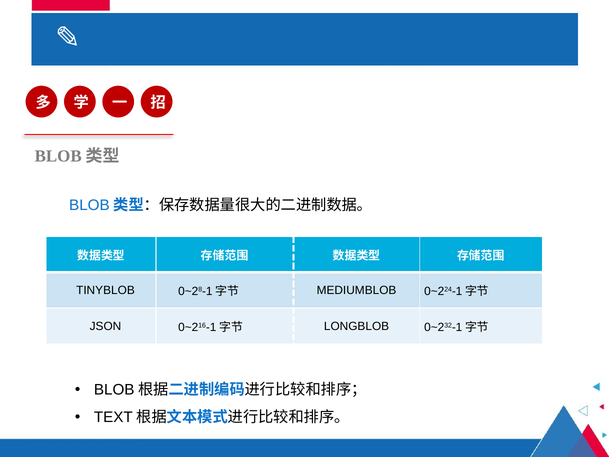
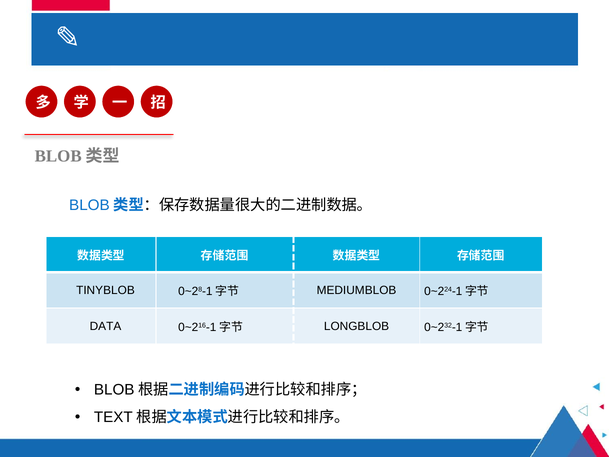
JSON: JSON -> DATA (105, 326)
